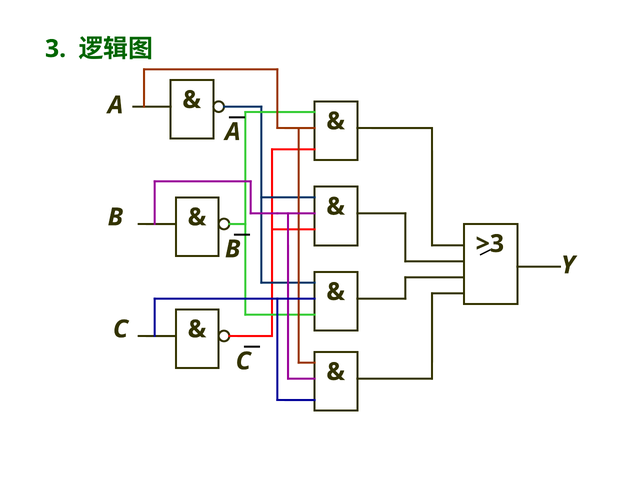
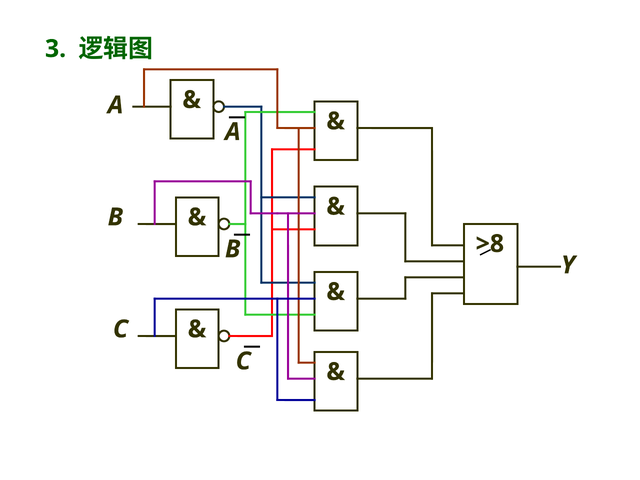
>3: >3 -> >8 (490, 244)
